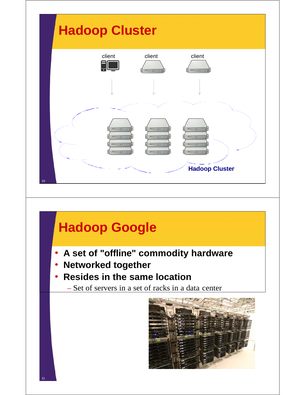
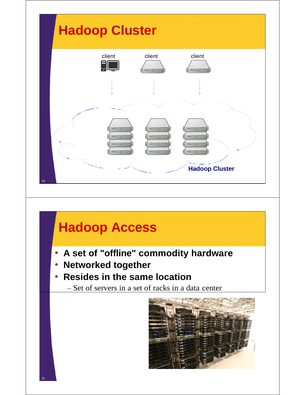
Google: Google -> Access (134, 227)
